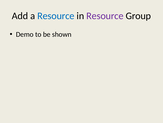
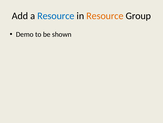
Resource colour: purple -> orange (105, 16)
